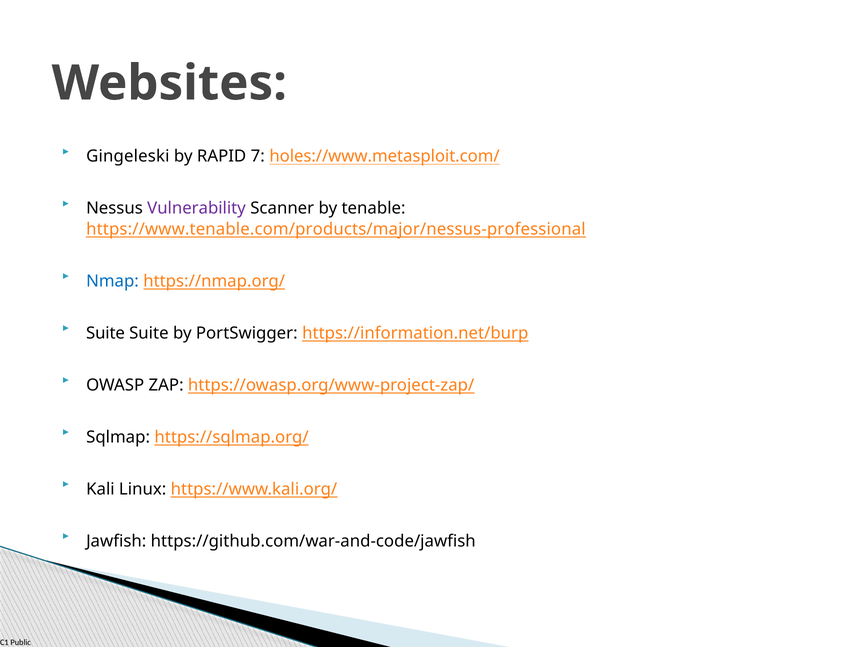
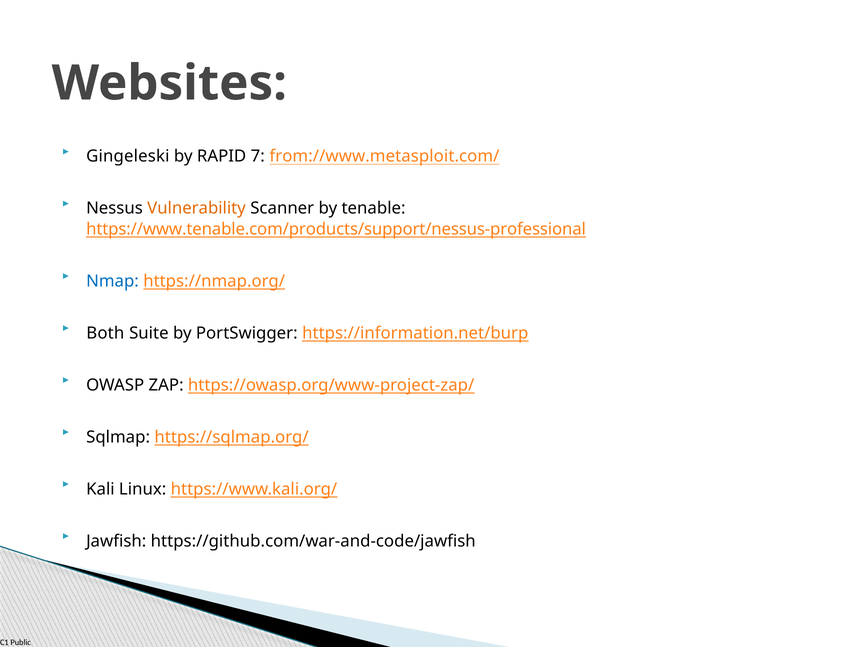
holes://www.metasploit.com/: holes://www.metasploit.com/ -> from://www.metasploit.com/ (384, 156)
Vulnerability colour: purple -> orange (197, 209)
https://www.tenable.com/products/major/nessus-professional: https://www.tenable.com/products/major/nessus-professional -> https://www.tenable.com/products/support/nessus-professional (336, 229)
Suite: Suite -> Both (105, 333)
